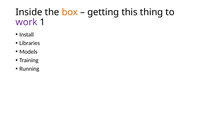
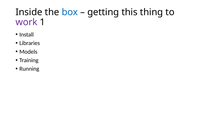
box colour: orange -> blue (70, 12)
